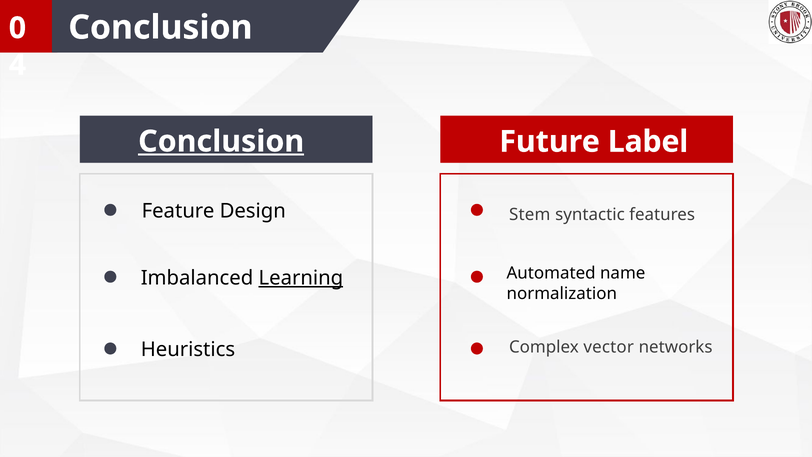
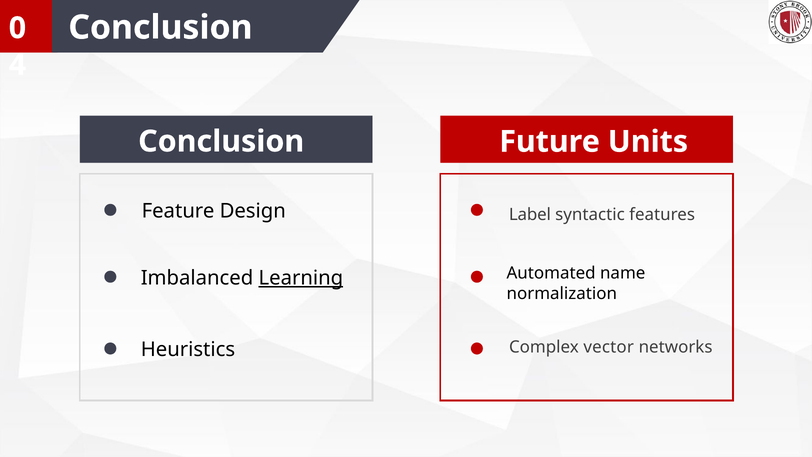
Conclusion underline: present -> none (221, 141)
Label: Label -> Units (648, 142)
Stem: Stem -> Label (530, 215)
